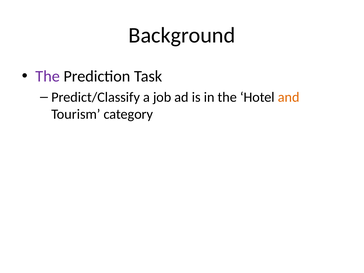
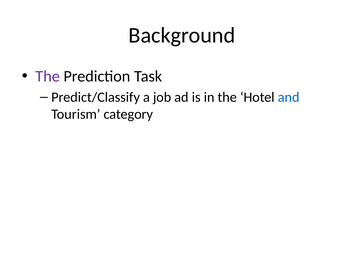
and colour: orange -> blue (289, 97)
